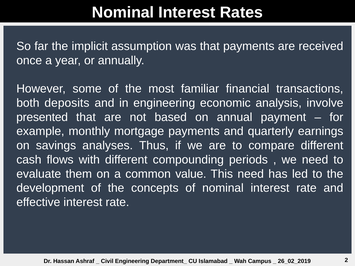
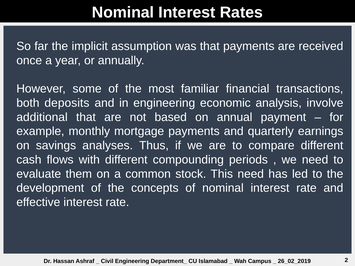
presented: presented -> additional (42, 117)
value: value -> stock (191, 174)
